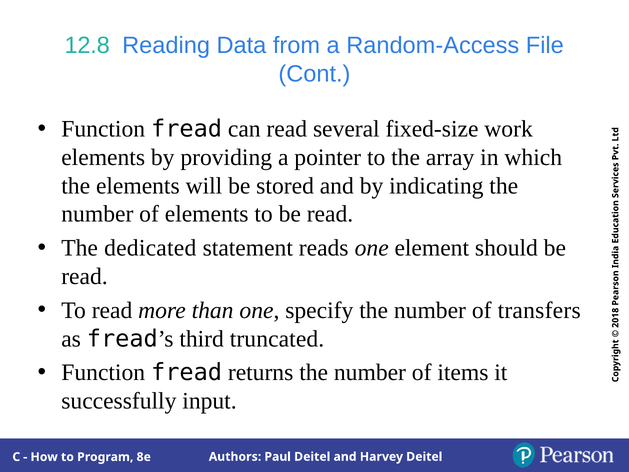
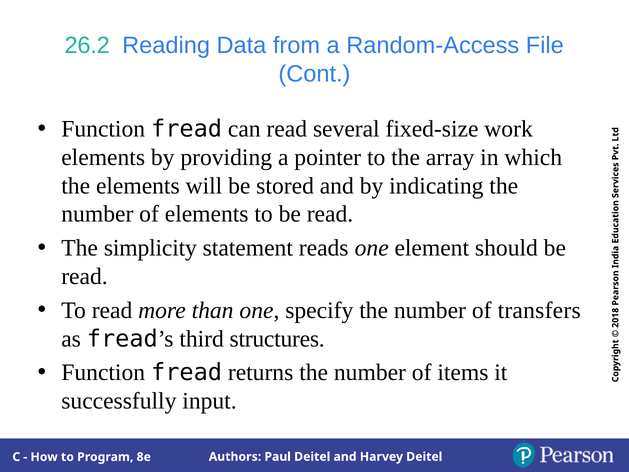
12.8: 12.8 -> 26.2 (87, 46)
dedicated: dedicated -> simplicity (150, 248)
truncated: truncated -> structures (277, 339)
